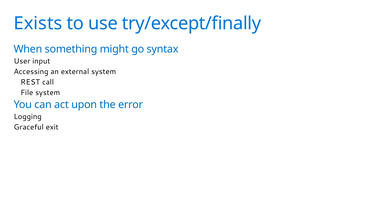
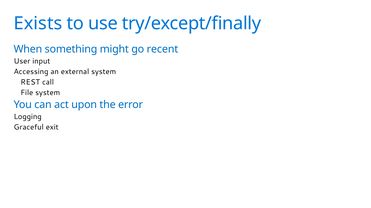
syntax: syntax -> recent (162, 49)
